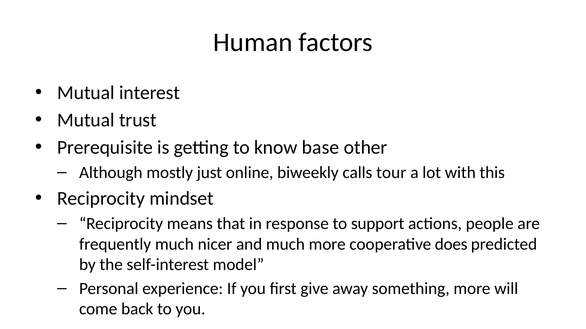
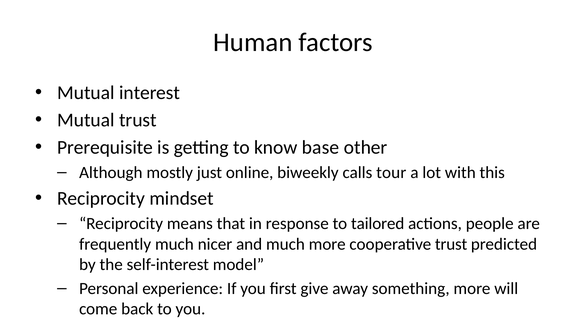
support: support -> tailored (378, 224)
cooperative does: does -> trust (451, 245)
